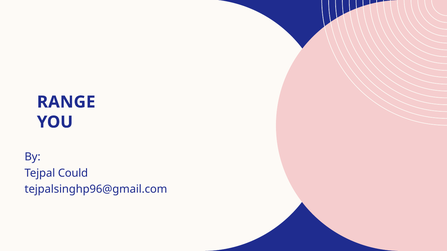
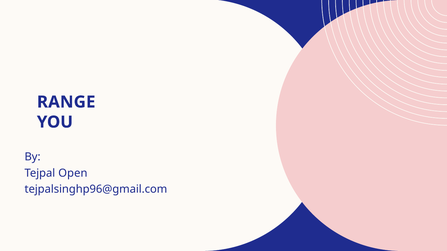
Could: Could -> Open (73, 173)
